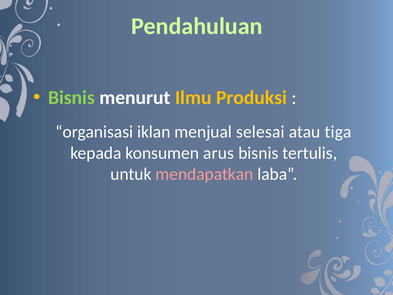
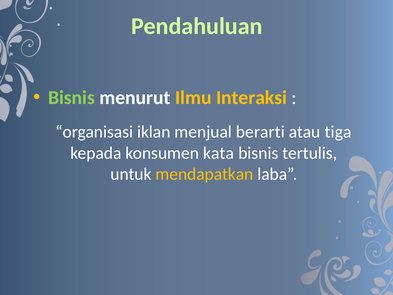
Produksi: Produksi -> Interaksi (251, 98)
selesai: selesai -> berarti (260, 132)
arus: arus -> kata (219, 153)
mendapatkan colour: pink -> yellow (204, 174)
